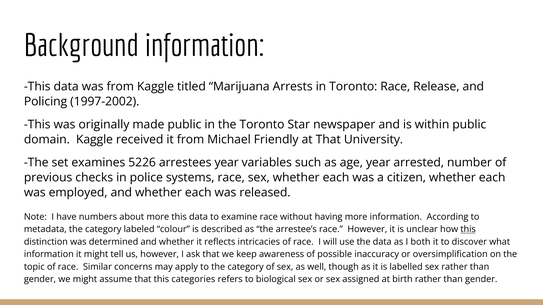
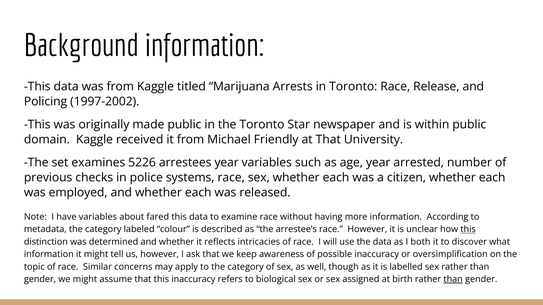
have numbers: numbers -> variables (98, 217)
about more: more -> fared (158, 217)
this categories: categories -> inaccuracy (193, 280)
than underline: none -> present (453, 280)
